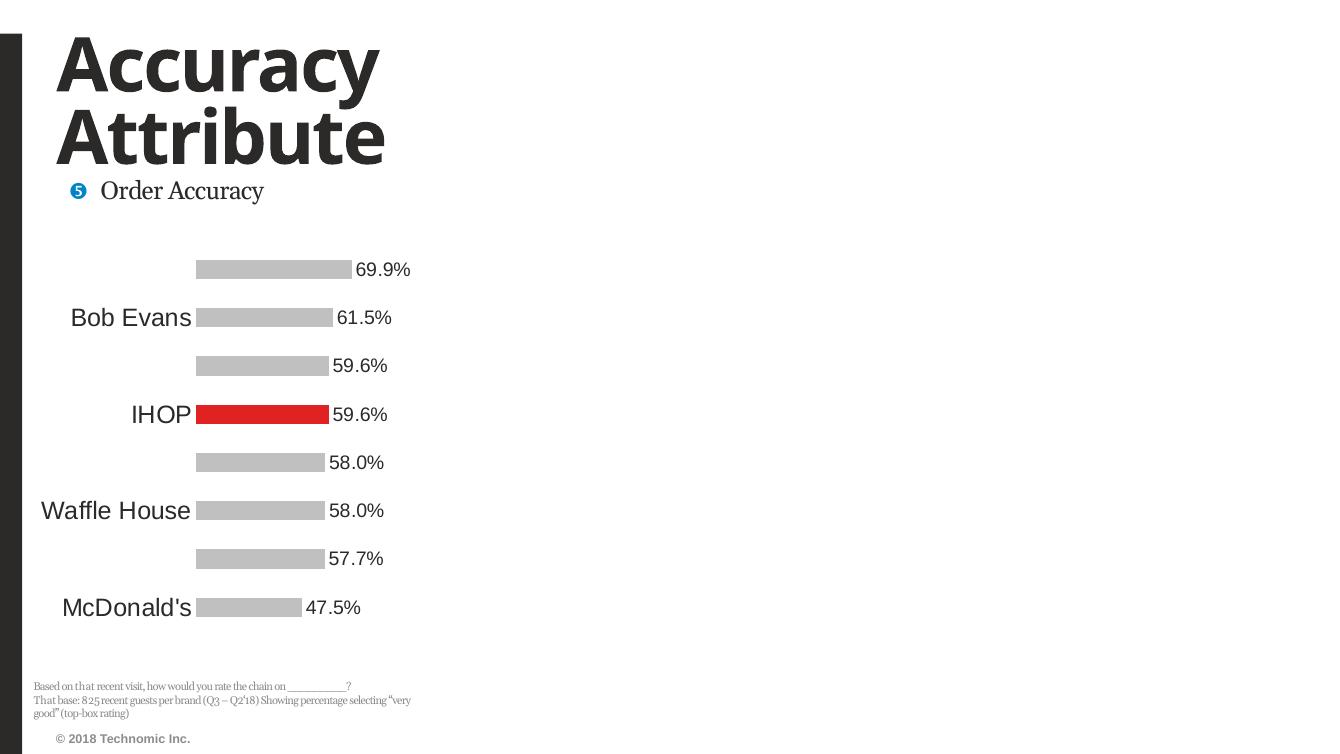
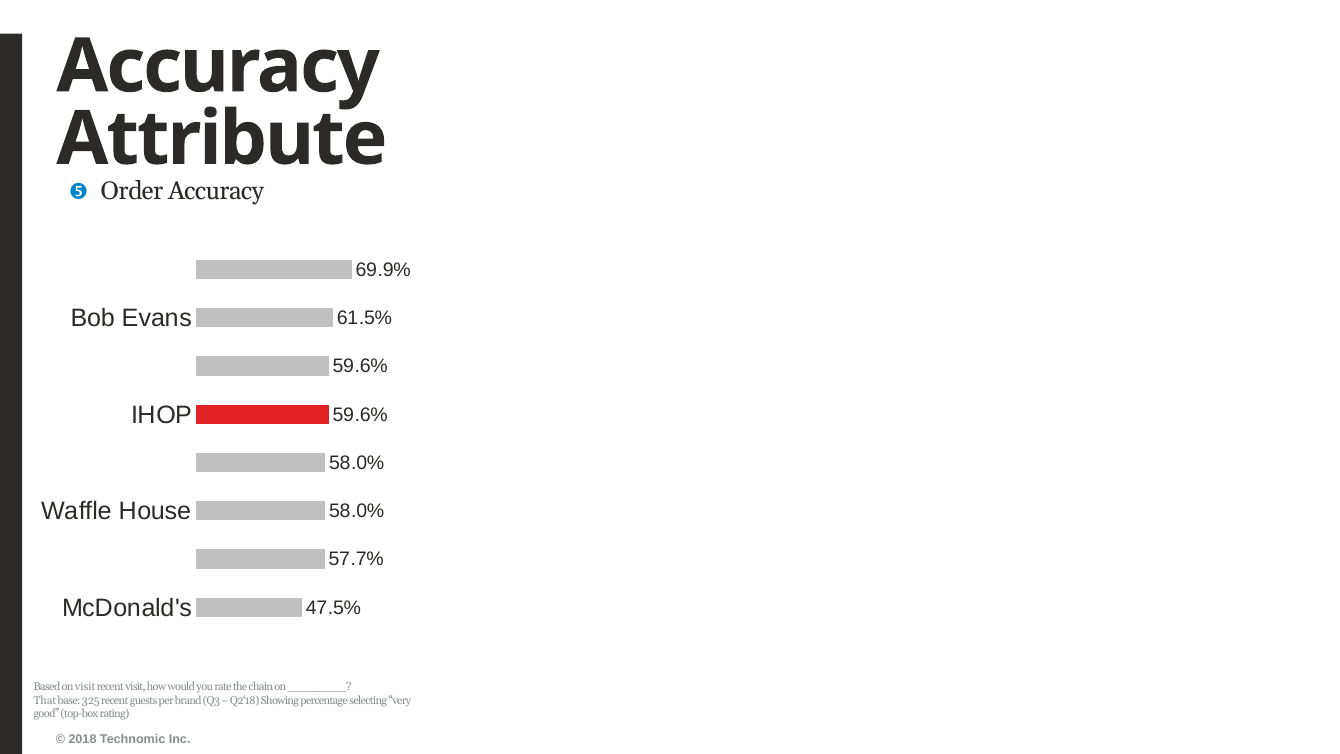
on that: that -> visit (85, 687)
825: 825 -> 325 (91, 700)
